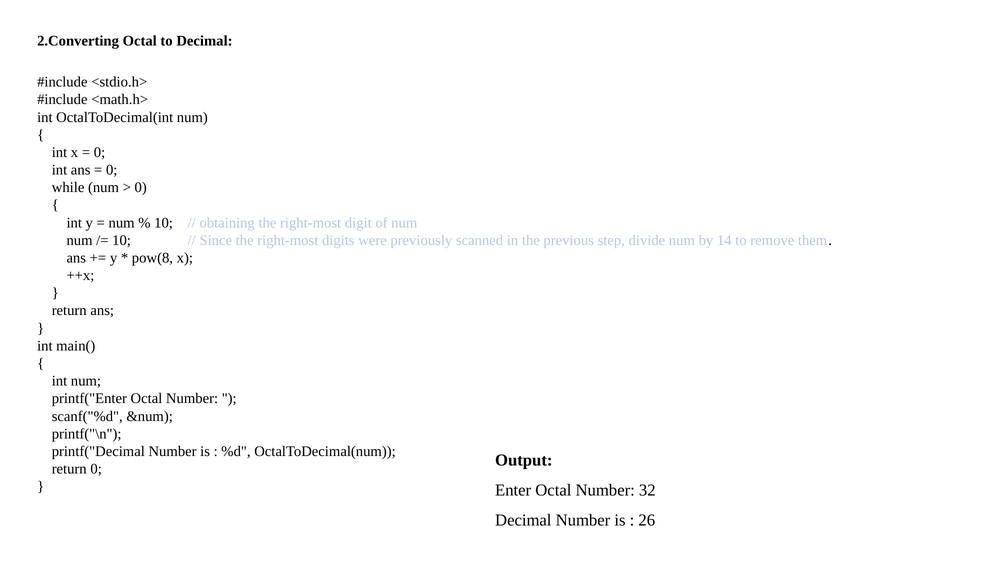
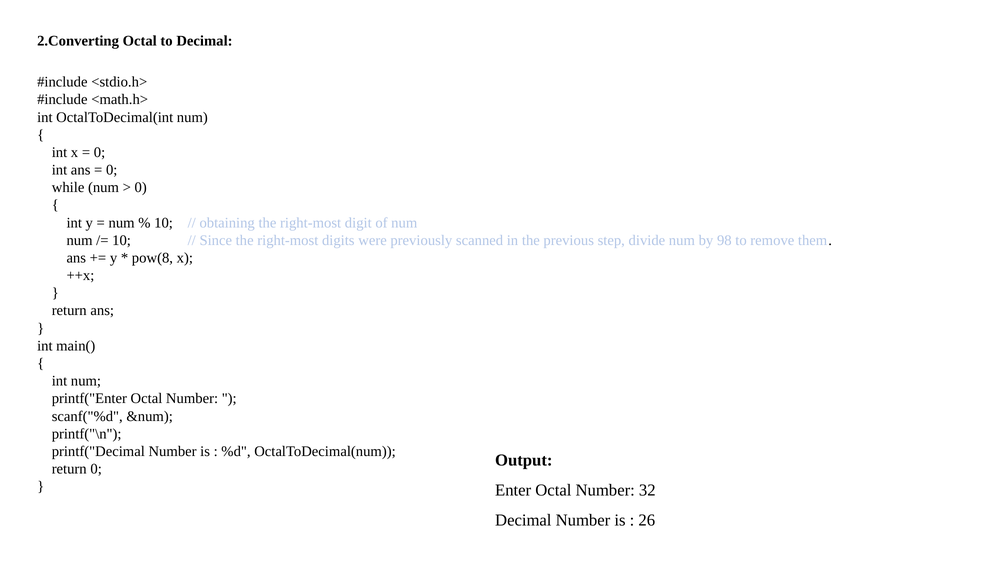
14: 14 -> 98 (724, 240)
